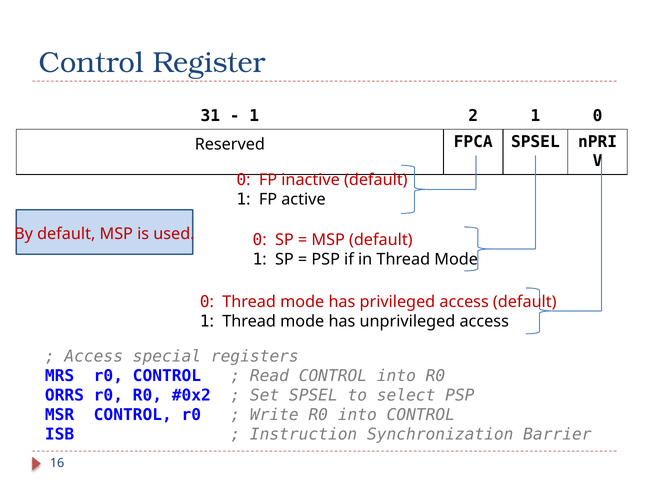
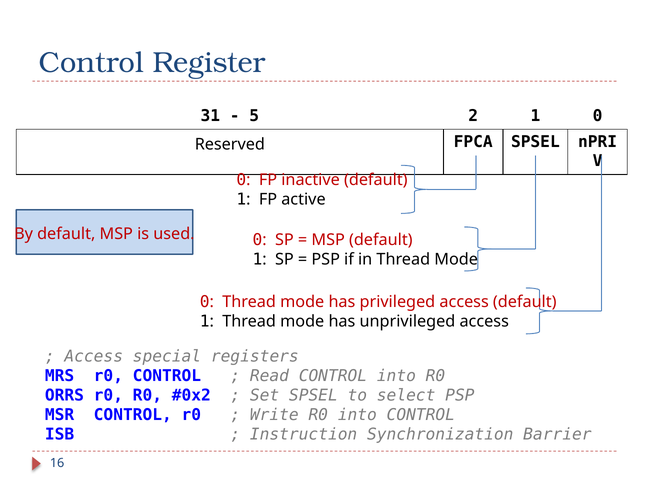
1: 1 -> 5 (254, 116)
